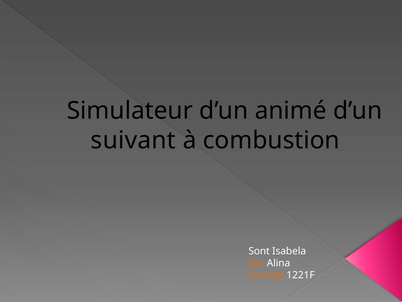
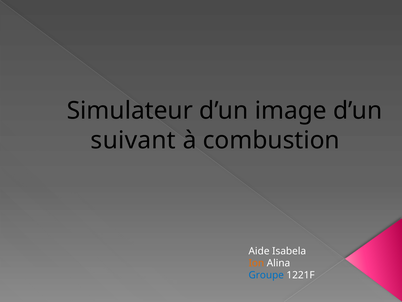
animé: animé -> image (291, 111)
Sont: Sont -> Aide (259, 251)
Groupe colour: orange -> blue (266, 275)
